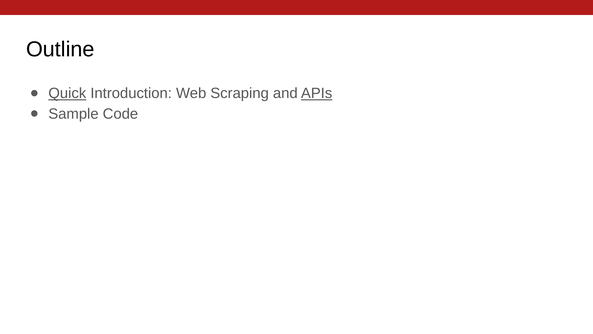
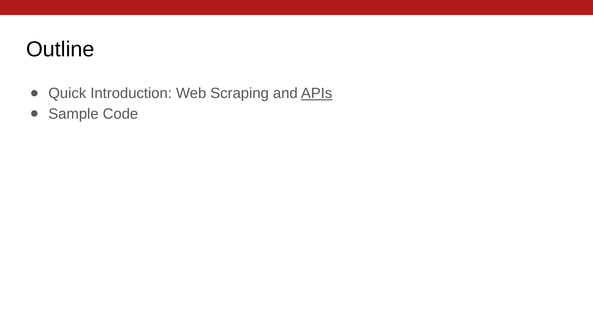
Quick underline: present -> none (67, 93)
